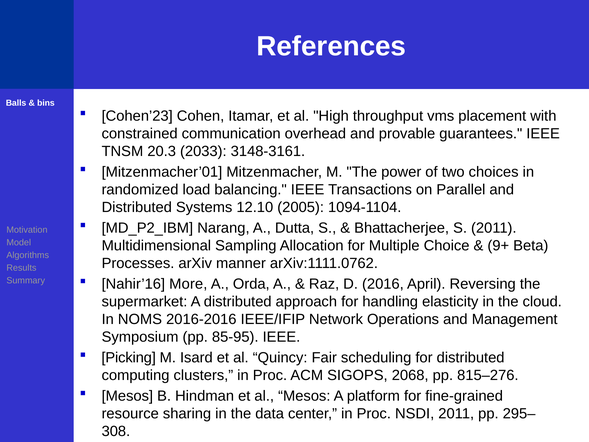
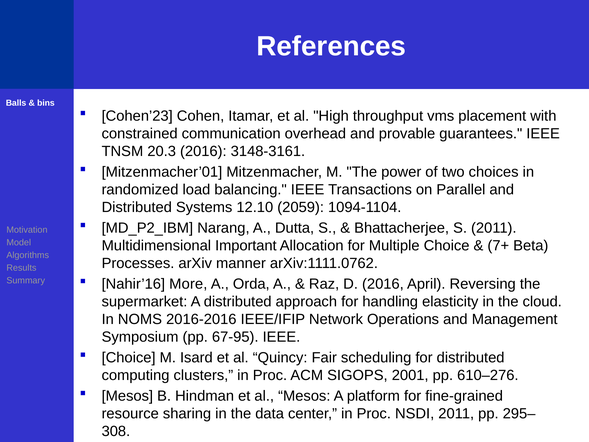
20.3 2033: 2033 -> 2016 (203, 151)
2005: 2005 -> 2059 (301, 207)
Sampling: Sampling -> Important (246, 245)
9+: 9+ -> 7+ (498, 245)
85-95: 85-95 -> 67-95 (235, 337)
Picking: Picking -> Choice (129, 357)
2068: 2068 -> 2001 (410, 375)
815–276: 815–276 -> 610–276 (488, 375)
